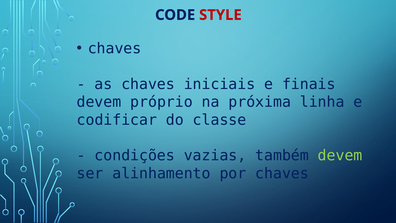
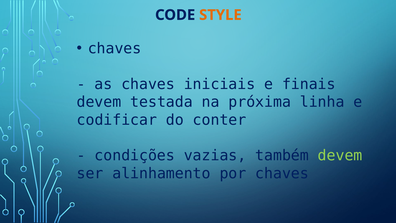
STYLE colour: red -> orange (220, 15)
próprio: próprio -> testada (161, 102)
classe: classe -> conter (220, 120)
